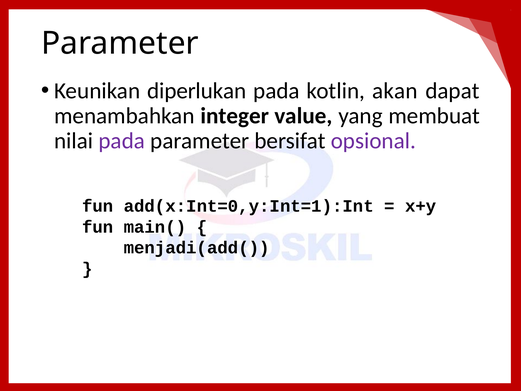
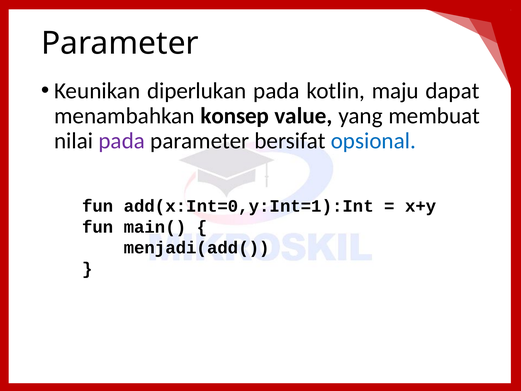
akan: akan -> maju (395, 91)
integer: integer -> konsep (235, 116)
opsional colour: purple -> blue (373, 141)
